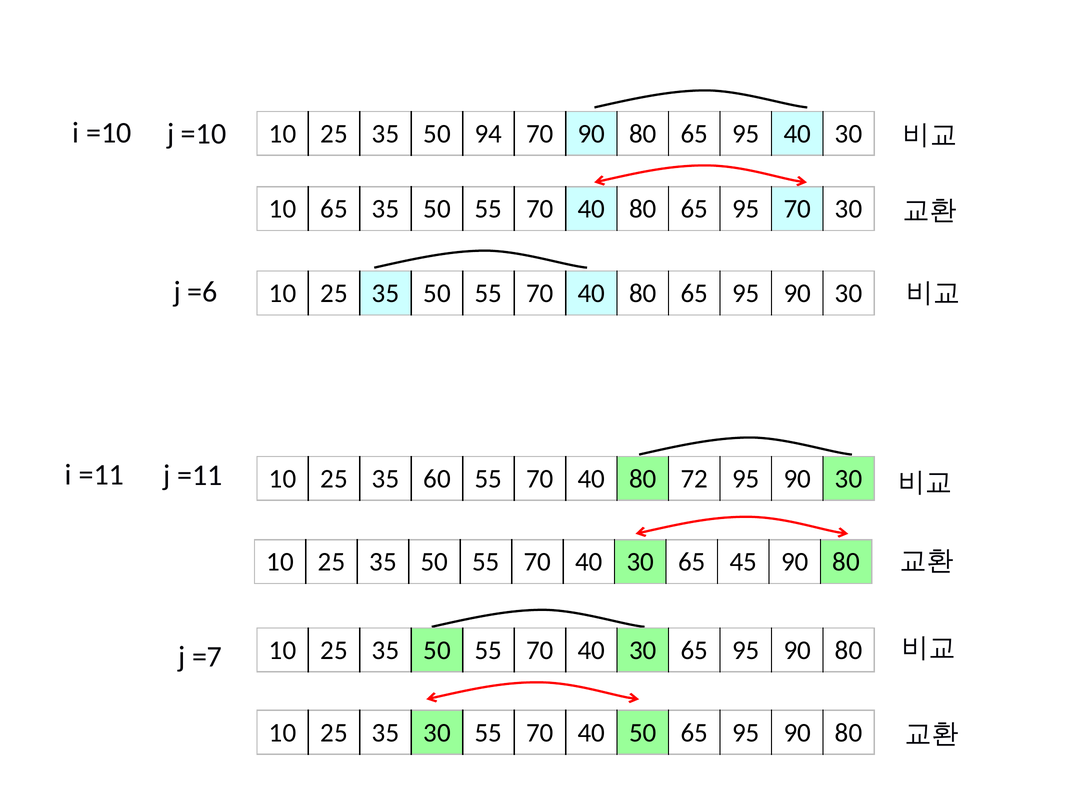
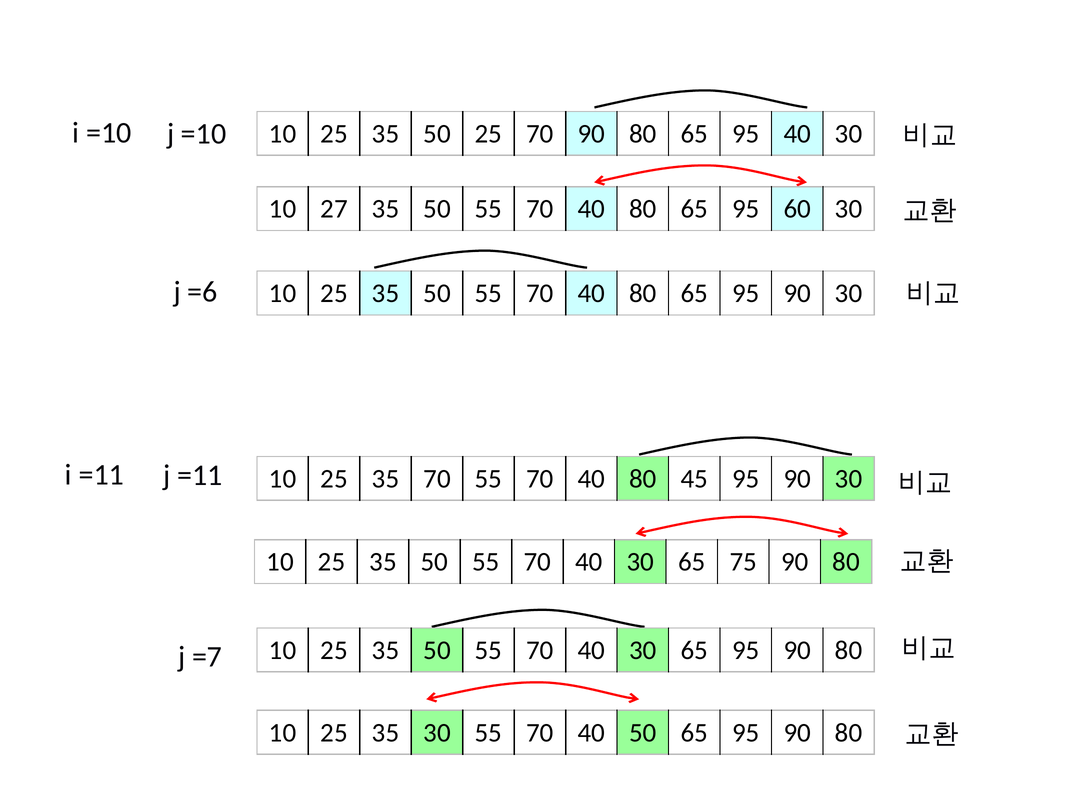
50 94: 94 -> 25 (488, 134)
10 65: 65 -> 27 (334, 209)
95 70: 70 -> 60 (797, 209)
35 60: 60 -> 70 (437, 479)
72: 72 -> 45 (694, 479)
45: 45 -> 75 (743, 562)
